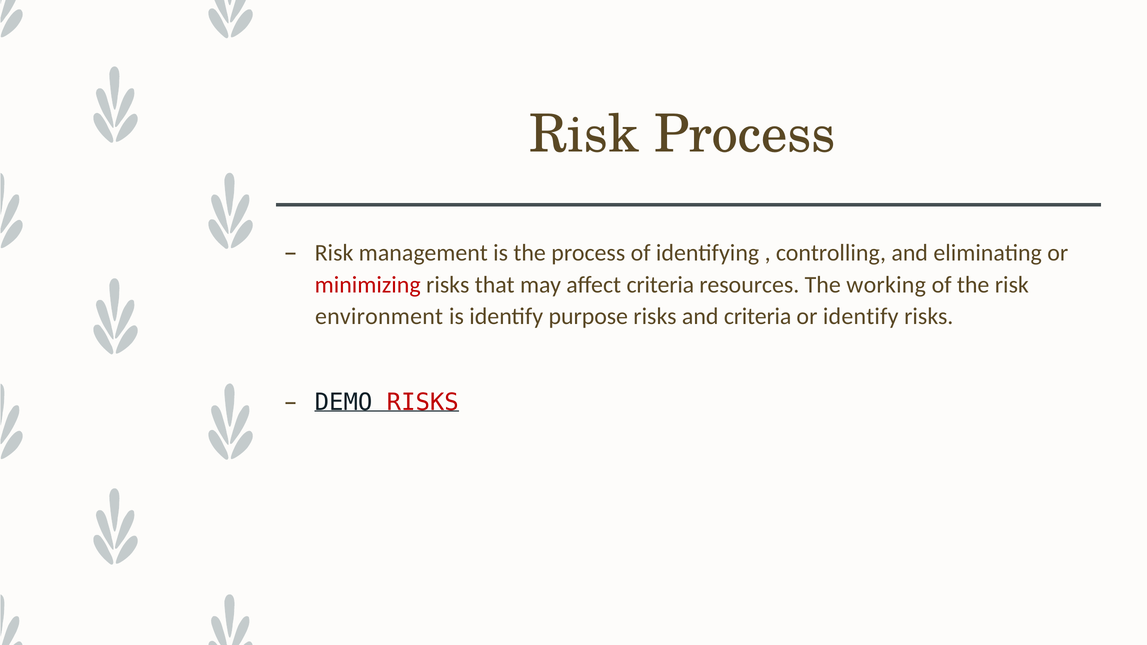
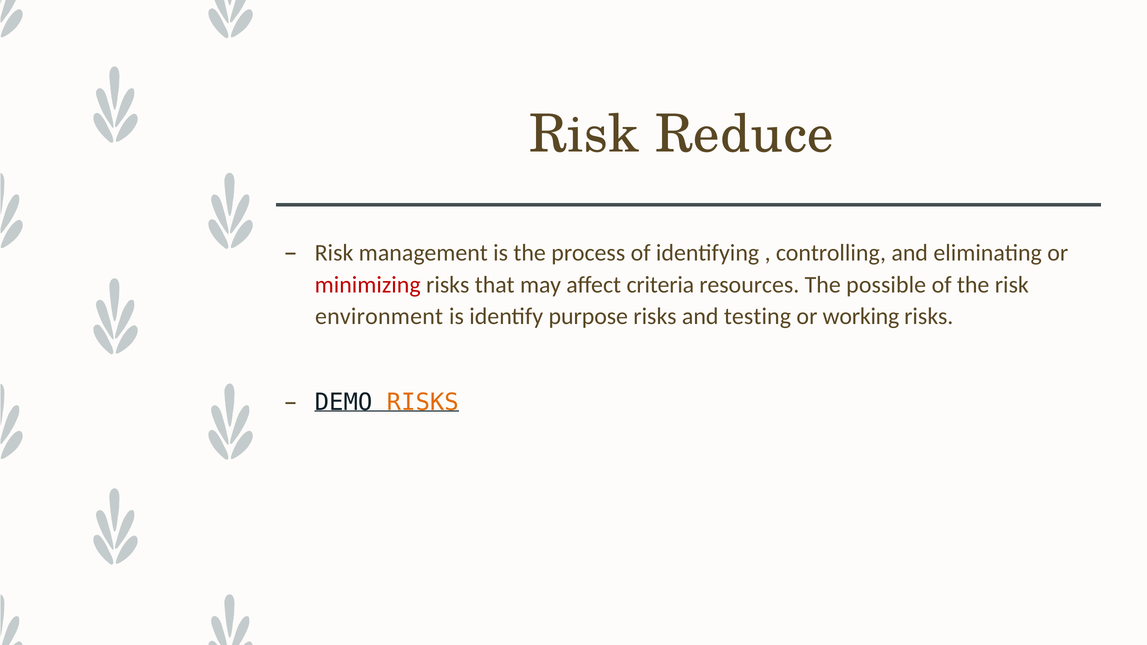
Risk Process: Process -> Reduce (744, 134)
working: working -> possible (886, 285)
and criteria: criteria -> testing (757, 317)
or identify: identify -> working (861, 317)
RISKS colour: red -> orange (423, 402)
